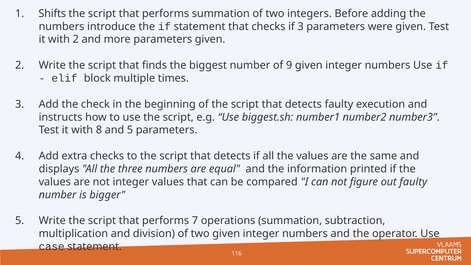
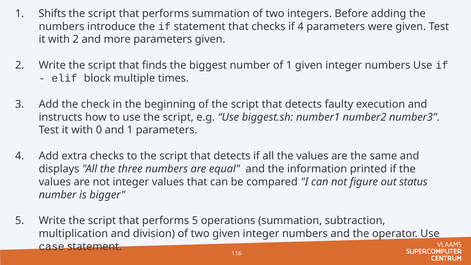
if 3: 3 -> 4 (301, 26)
of 9: 9 -> 1 (289, 65)
8: 8 -> 0 (99, 130)
and 5: 5 -> 1 (130, 130)
out faulty: faulty -> status (413, 182)
performs 7: 7 -> 5 (195, 221)
